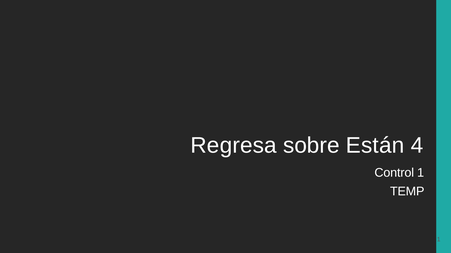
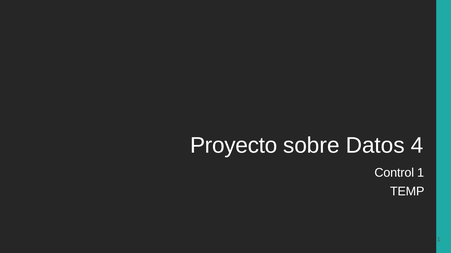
Regresa: Regresa -> Proyecto (234, 146)
Están: Están -> Datos (375, 146)
